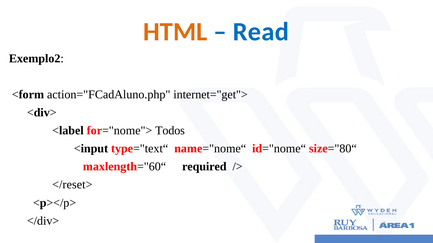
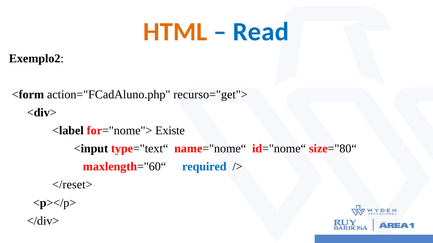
internet="get">: internet="get"> -> recurso="get"> (211, 95)
Todos: Todos -> Existe (170, 131)
required colour: black -> blue (204, 167)
